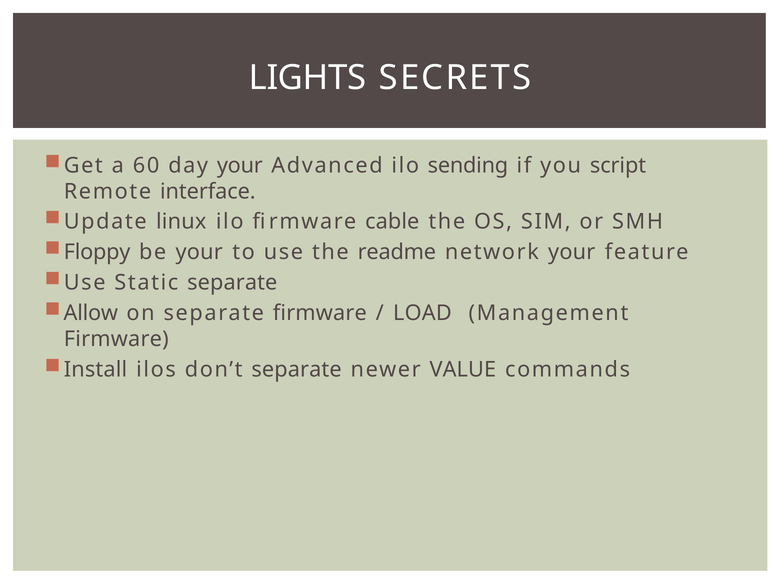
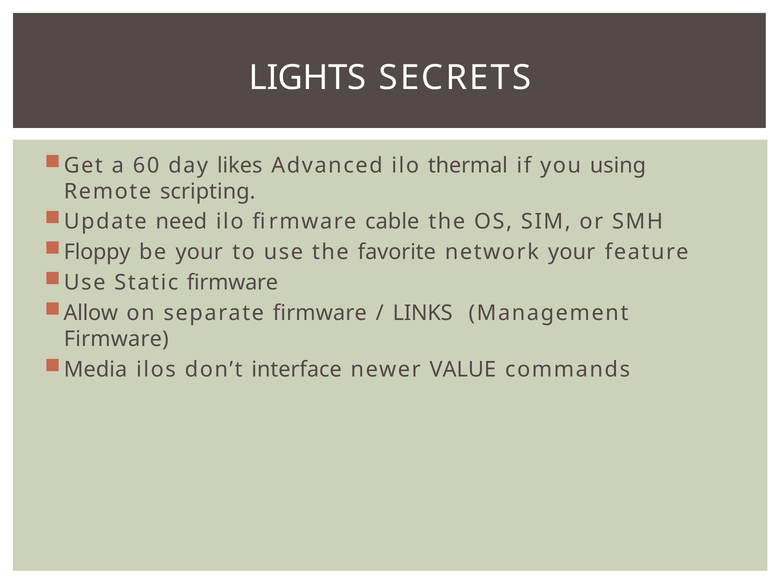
day your: your -> likes (240, 165)
sending: sending -> thermal (468, 165)
script: script -> using (618, 165)
interface: interface -> scripting (208, 191)
linux: linux -> need (181, 222)
readme: readme -> favorite (397, 252)
Static separate: separate -> firmware (232, 282)
LOAD: LOAD -> LINKS (423, 313)
Install: Install -> Media (96, 369)
don’t separate: separate -> interface (297, 369)
